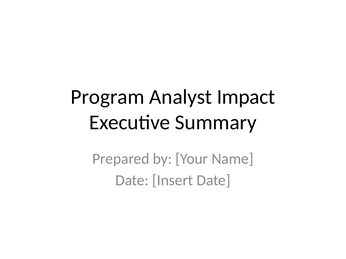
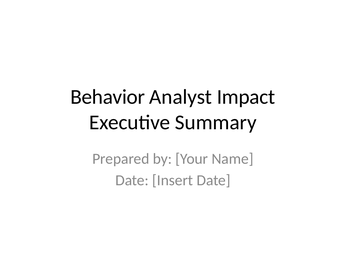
Program: Program -> Behavior (108, 97)
